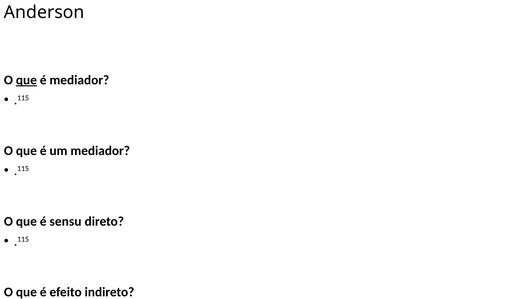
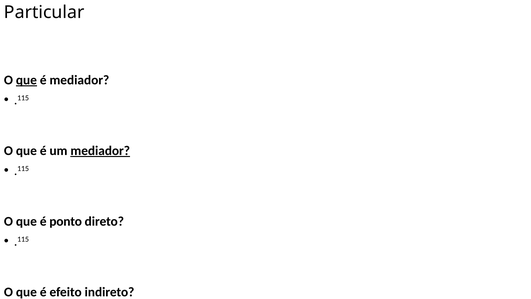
Anderson: Anderson -> Particular (44, 12)
mediador underline: none -> present (100, 151)
sensu: sensu -> ponto (66, 221)
